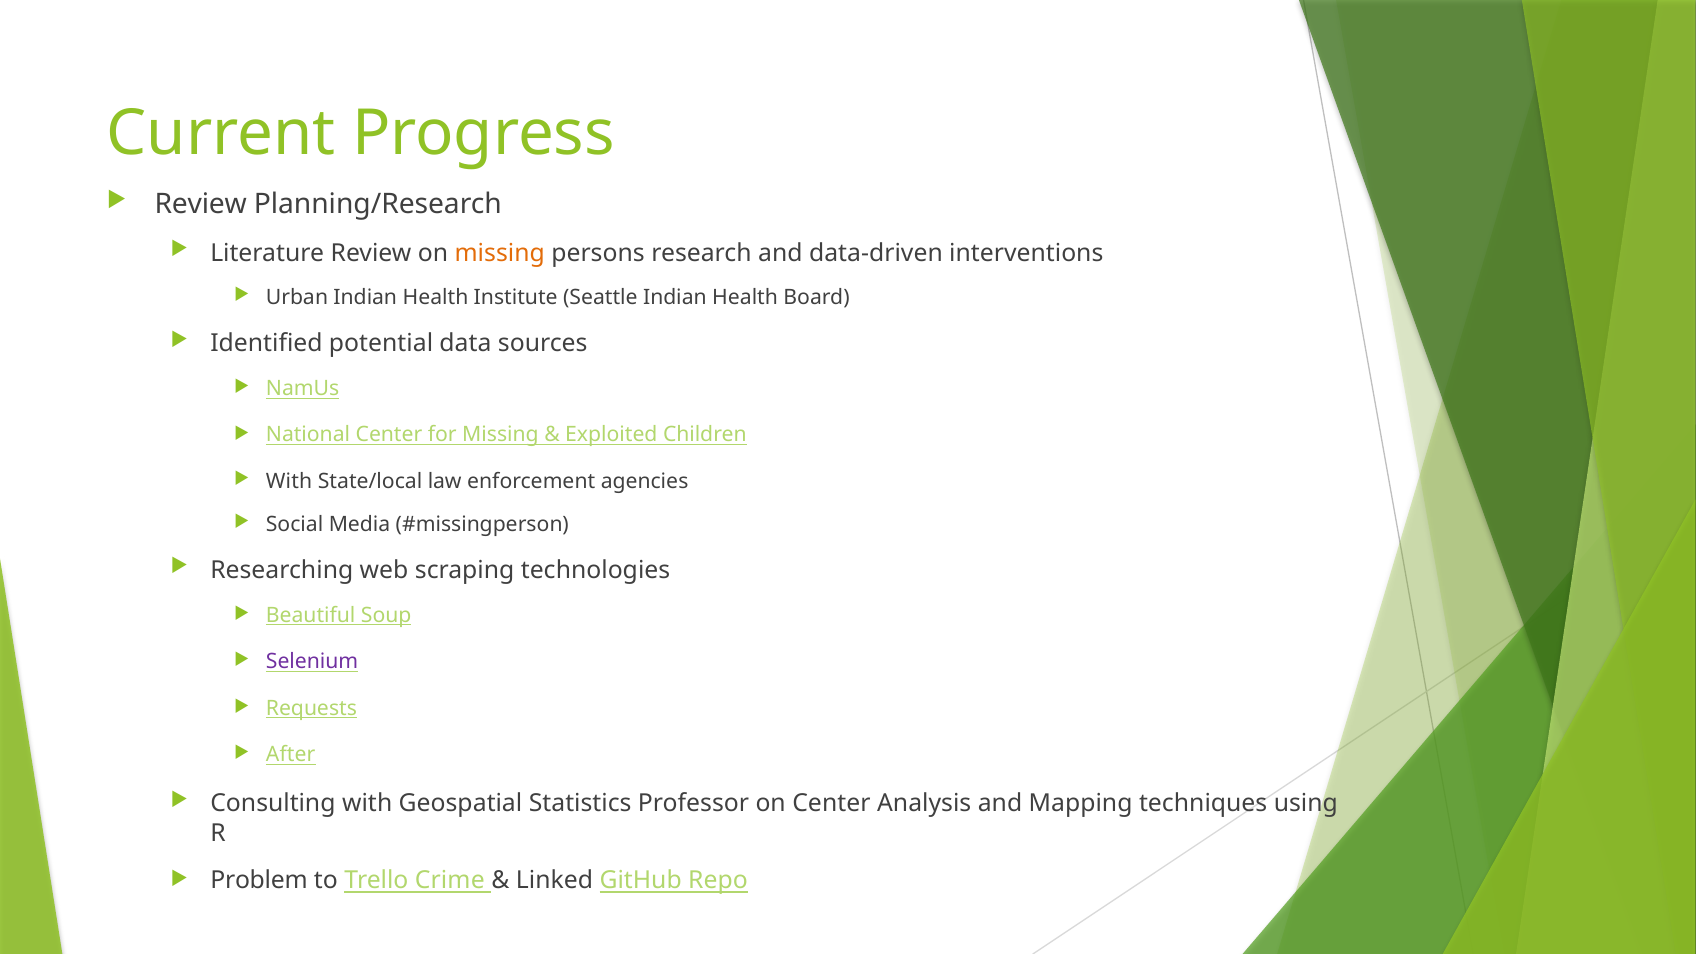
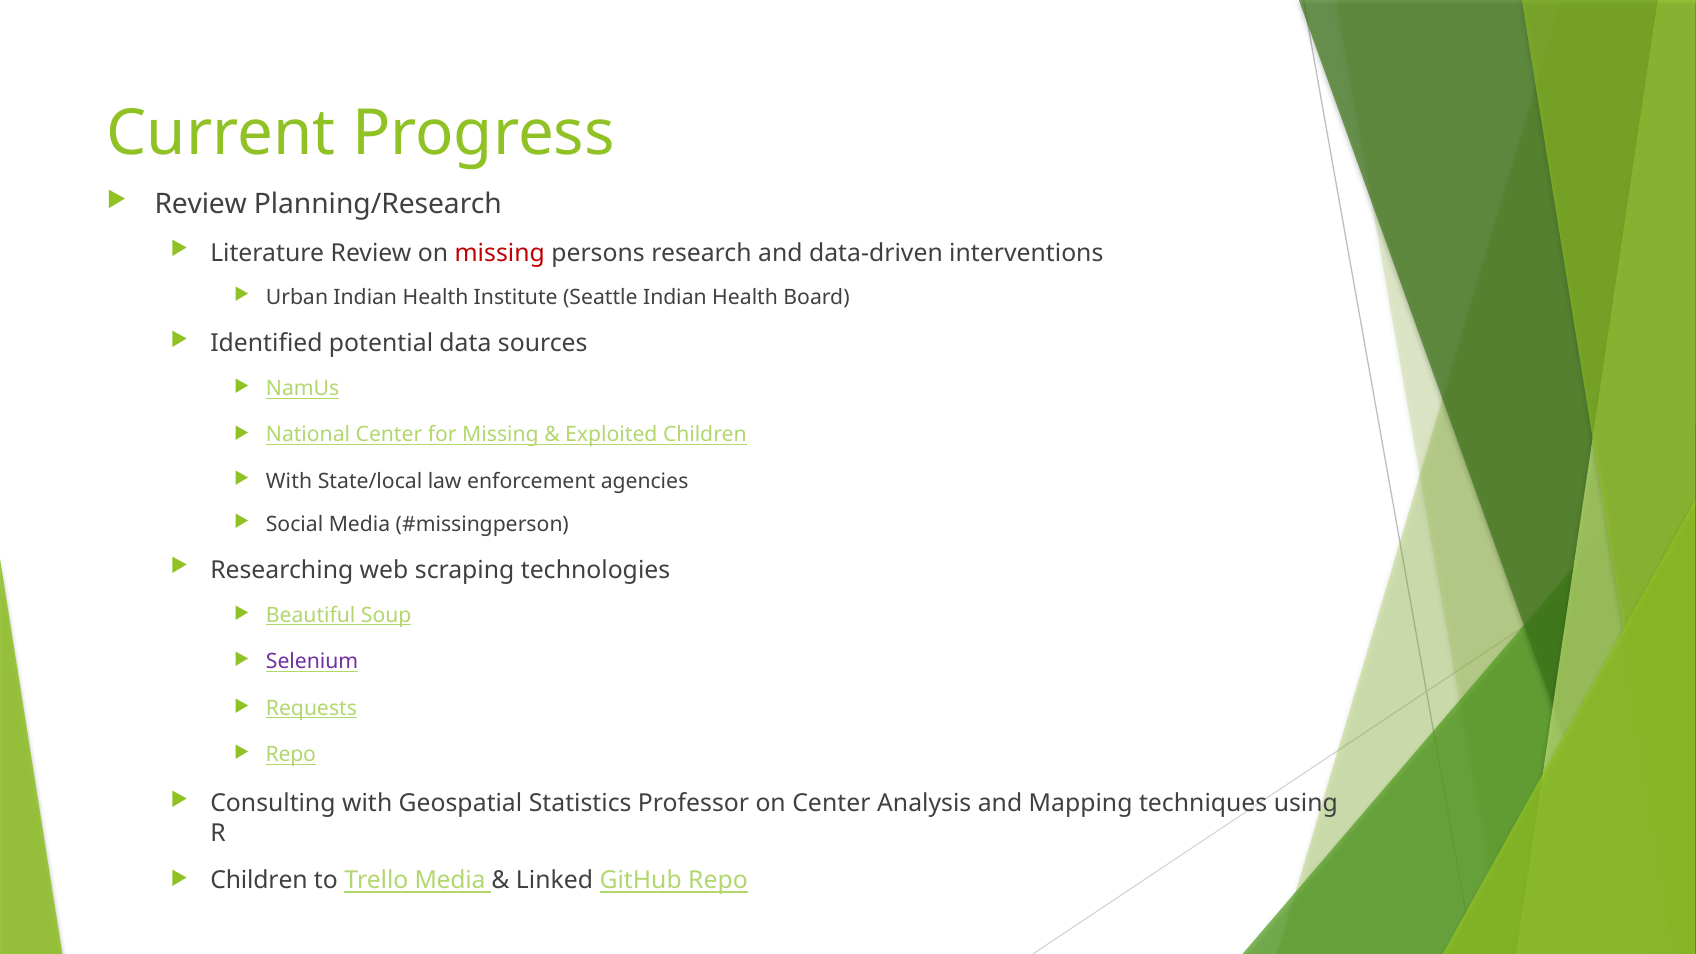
missing colour: orange -> red (500, 253)
After: After -> Repo (291, 755)
Problem: Problem -> Children (259, 881)
Trello Crime: Crime -> Media (450, 881)
